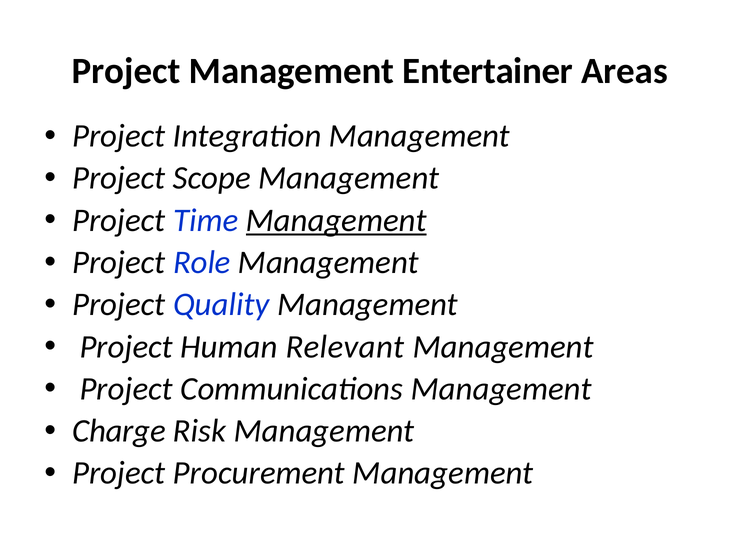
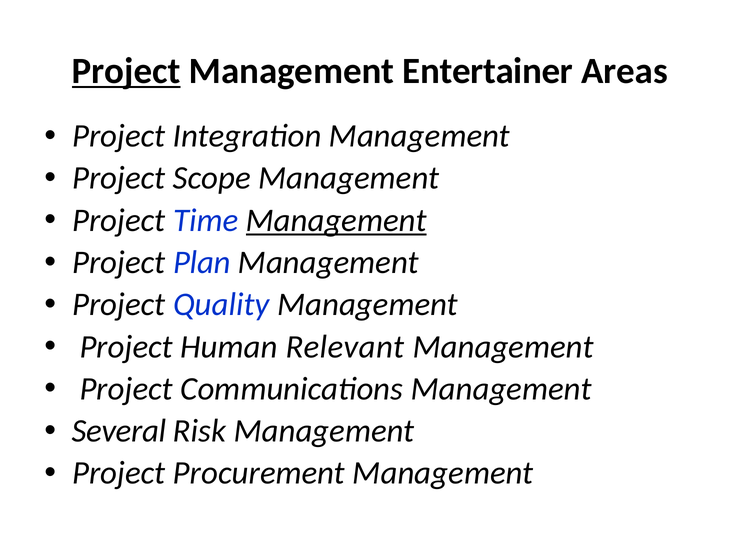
Project underline: none -> present (126, 71)
Role: Role -> Plan (202, 262)
Charge: Charge -> Several (119, 431)
